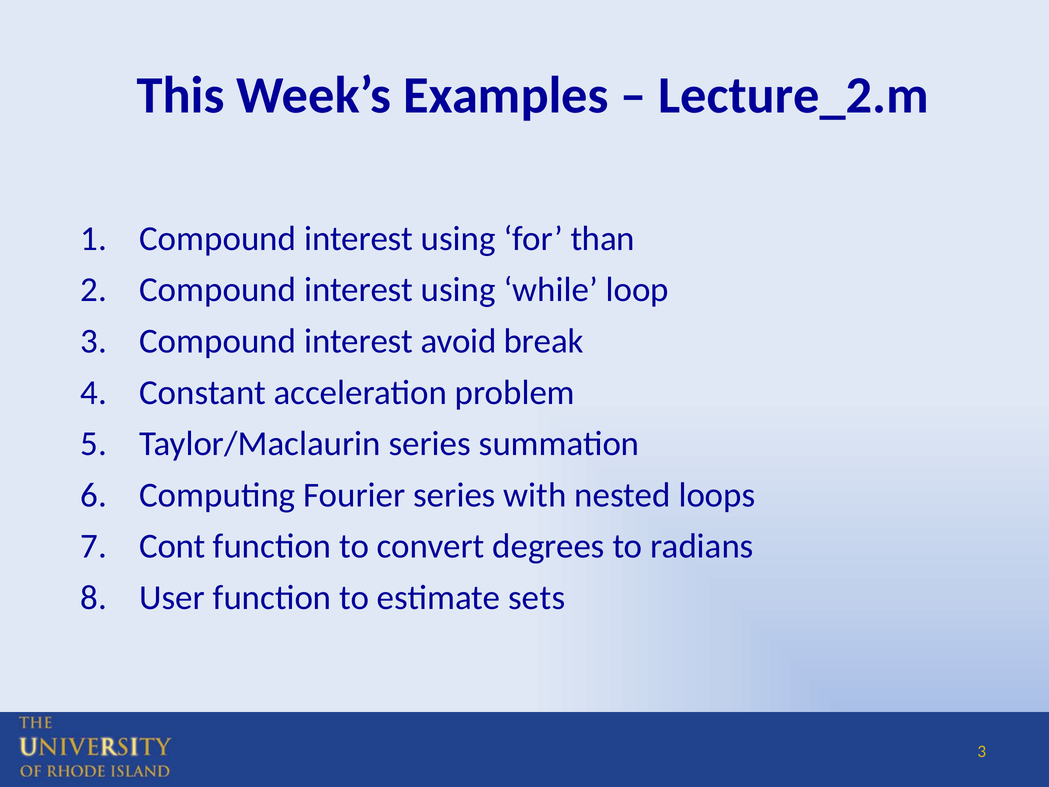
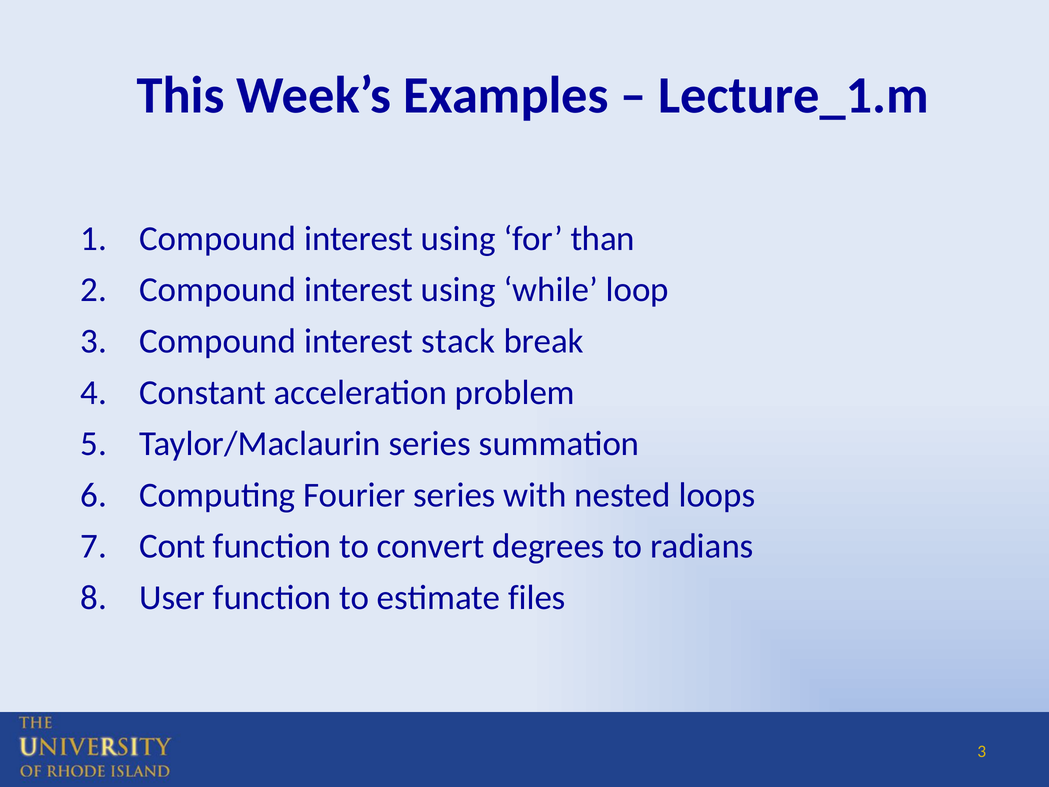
Lecture_2.m: Lecture_2.m -> Lecture_1.m (794, 95)
avoid: avoid -> stack (458, 341)
sets: sets -> files (537, 598)
